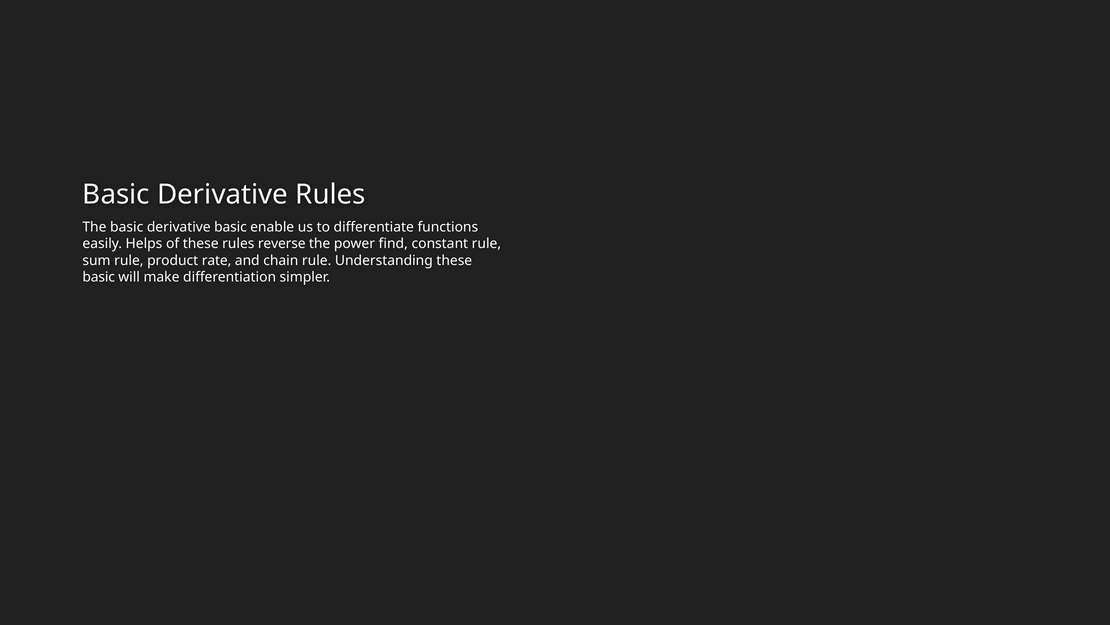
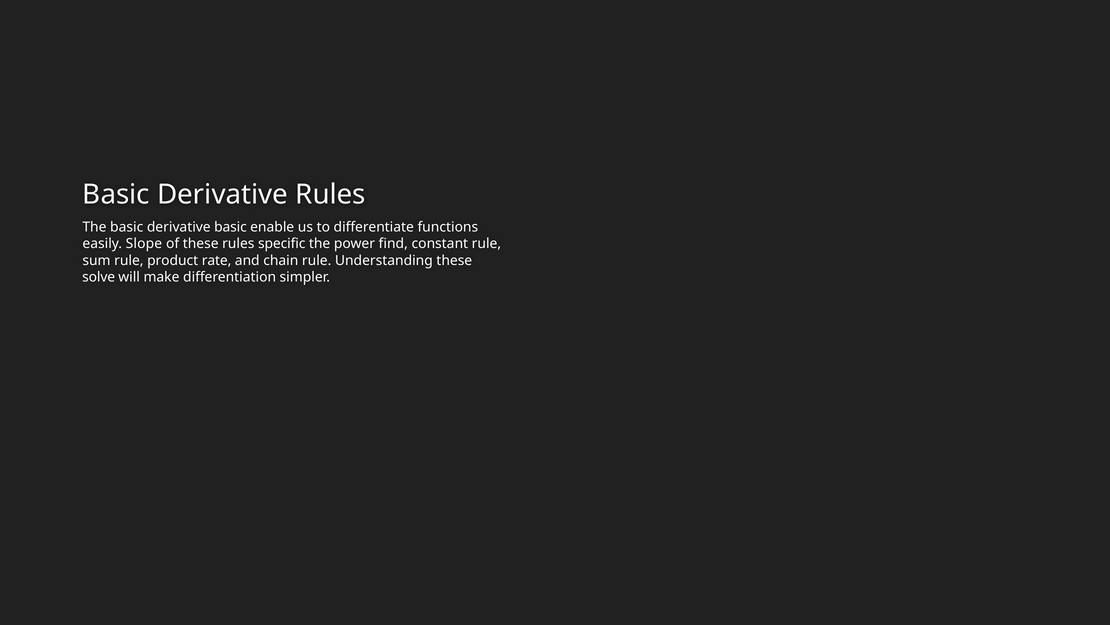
Helps: Helps -> Slope (144, 244)
reverse: reverse -> specific (282, 244)
basic: basic -> solve (99, 277)
